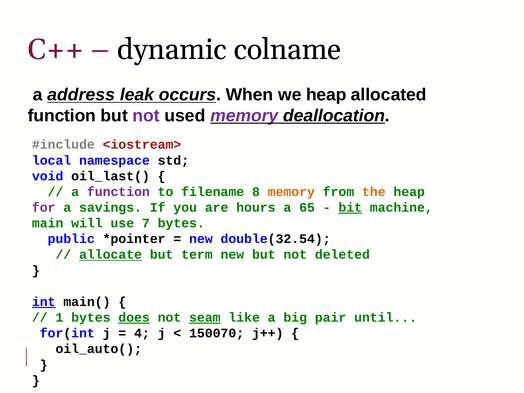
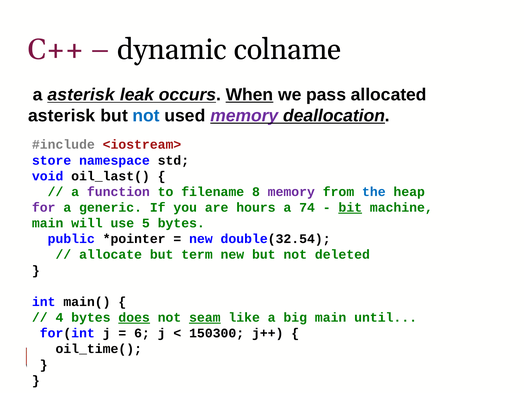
a address: address -> asterisk (81, 95)
When underline: none -> present (250, 95)
we heap: heap -> pass (326, 95)
function: function -> asterisk (62, 116)
not colour: purple -> blue (146, 116)
local: local -> store (52, 160)
memory colour: orange -> purple (291, 192)
the colour: orange -> blue (374, 192)
savings: savings -> generic (111, 208)
65: 65 -> 74 (307, 208)
7: 7 -> 5 (146, 223)
allocate underline: present -> none (111, 255)
int underline: present -> none (44, 302)
1: 1 -> 4 (59, 318)
big pair: pair -> main (331, 318)
4: 4 -> 6 (142, 333)
150070: 150070 -> 150300 (217, 333)
oil_auto(: oil_auto( -> oil_time( (99, 349)
